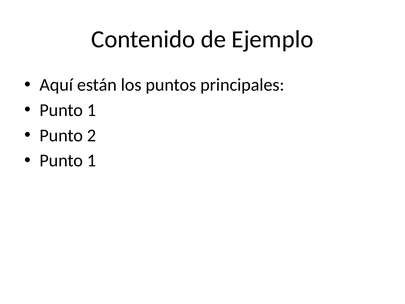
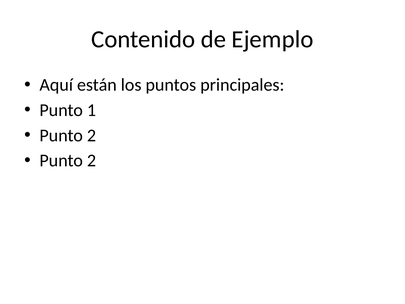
1: 1 -> 2 (92, 161)
